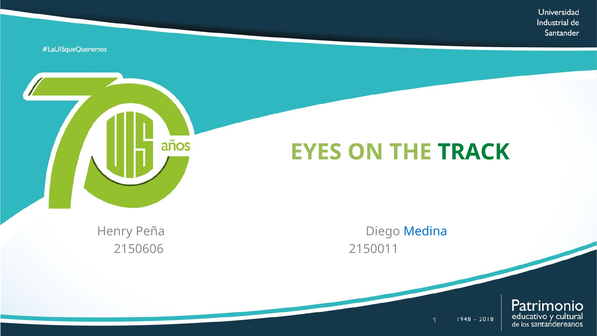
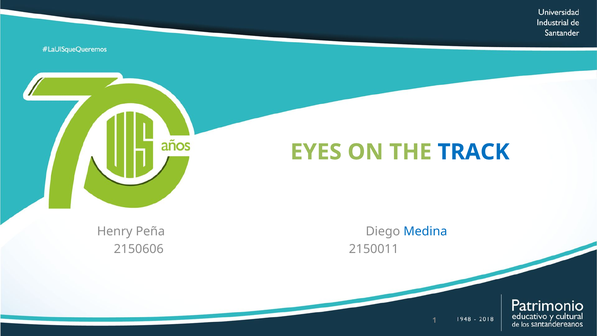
TRACK colour: green -> blue (474, 152)
